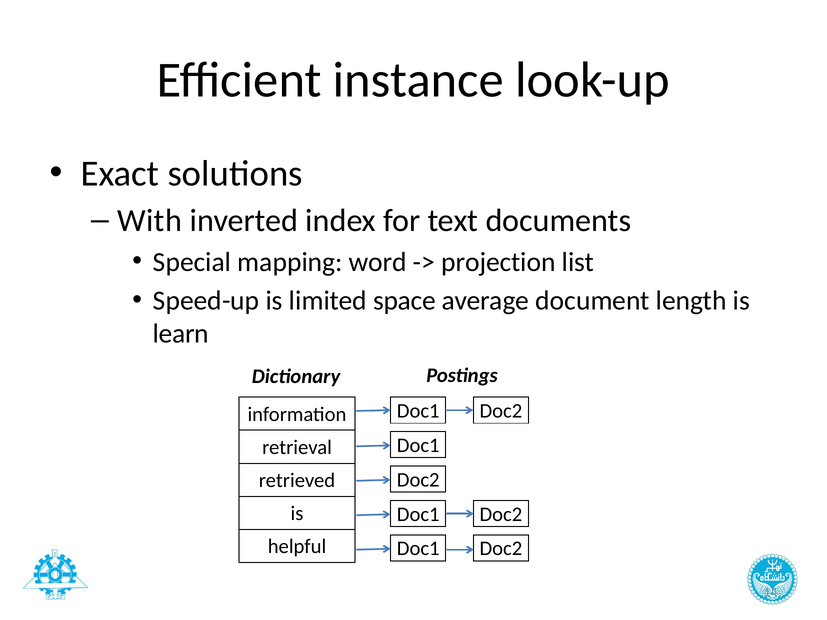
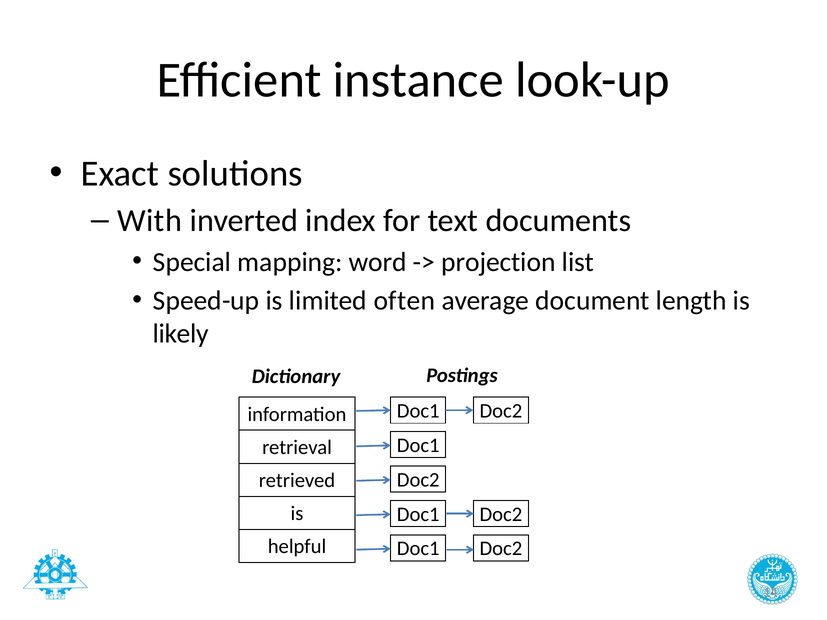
space: space -> often (404, 301)
learn: learn -> likely (181, 334)
